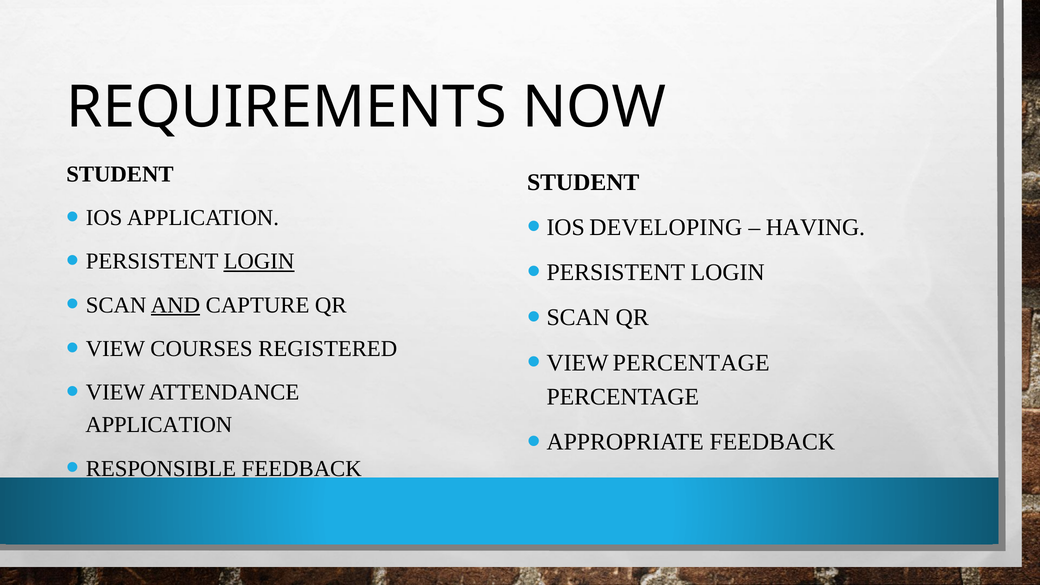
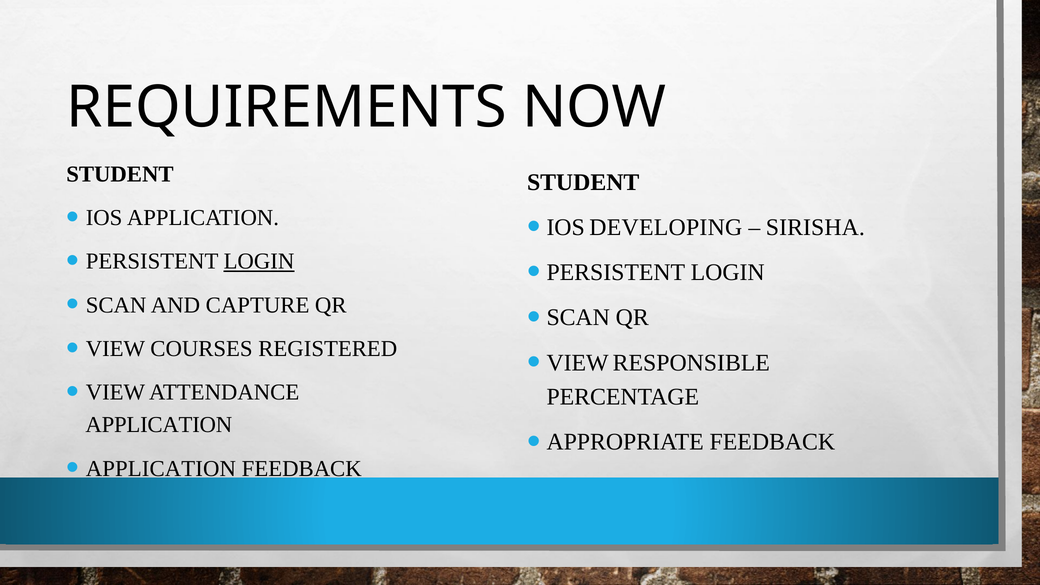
HAVING: HAVING -> SIRISHA (815, 227)
AND underline: present -> none (175, 305)
VIEW PERCENTAGE: PERCENTAGE -> RESPONSIBLE (691, 363)
RESPONSIBLE: RESPONSIBLE -> APPLICATION (161, 469)
